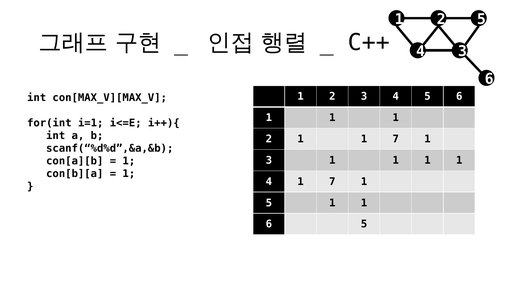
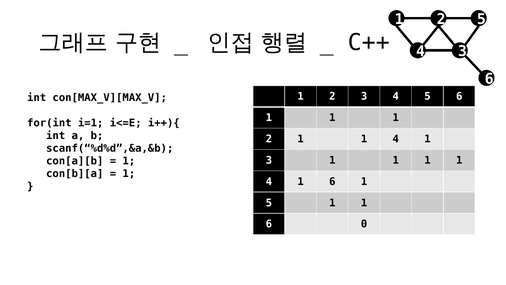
2 1 1 7: 7 -> 4 (396, 139)
4 1 7: 7 -> 6 (332, 181)
6 5: 5 -> 0 (364, 224)
